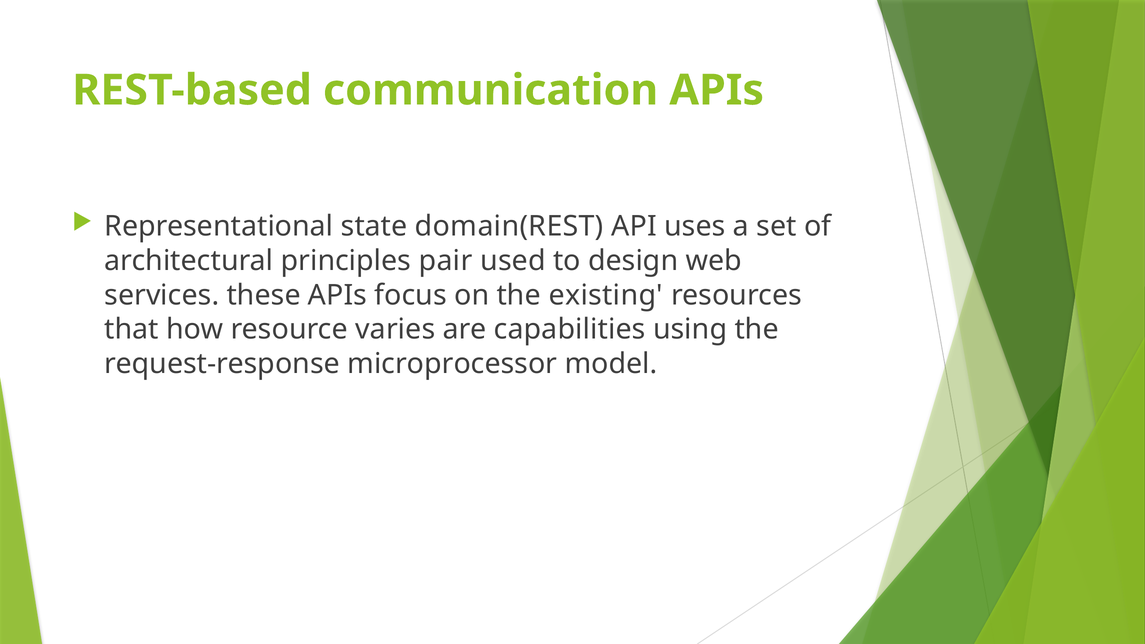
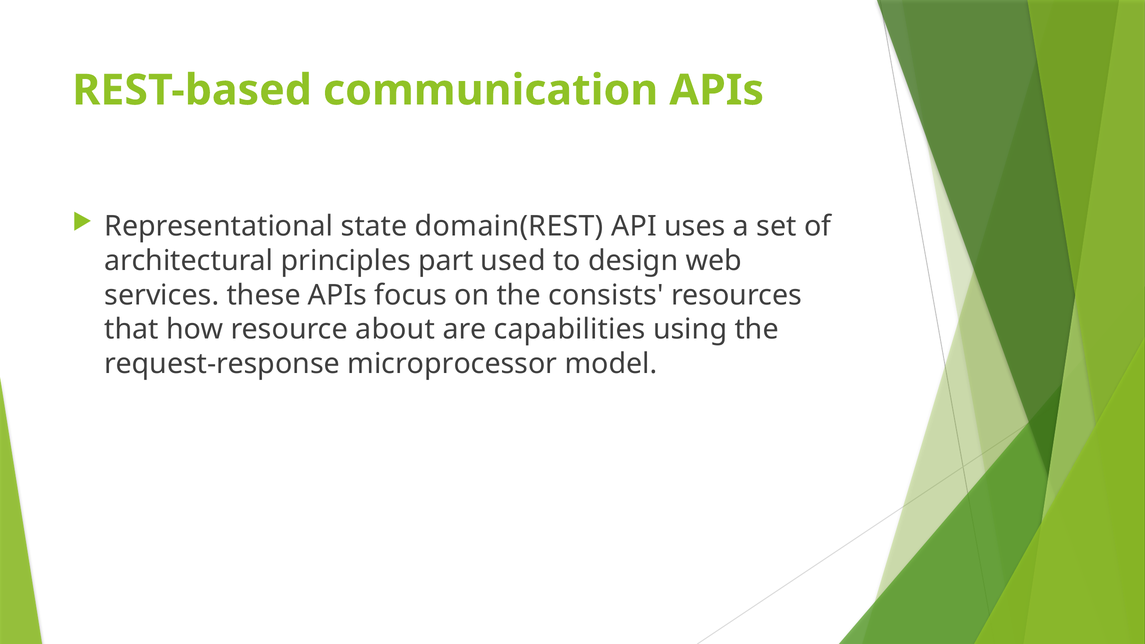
pair: pair -> part (446, 261)
existing: existing -> consists (606, 295)
varies: varies -> about (395, 329)
